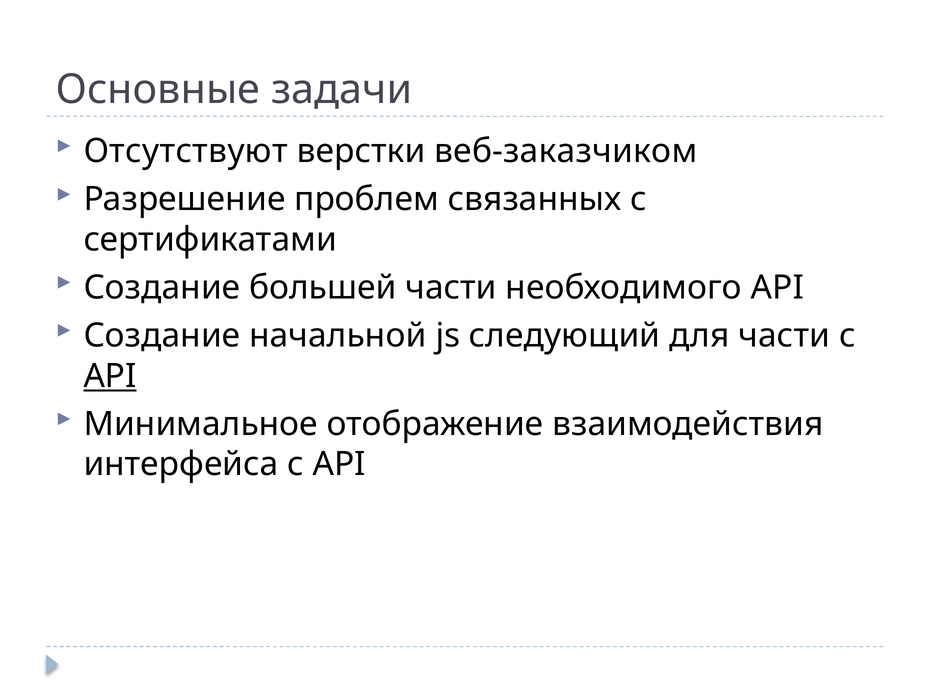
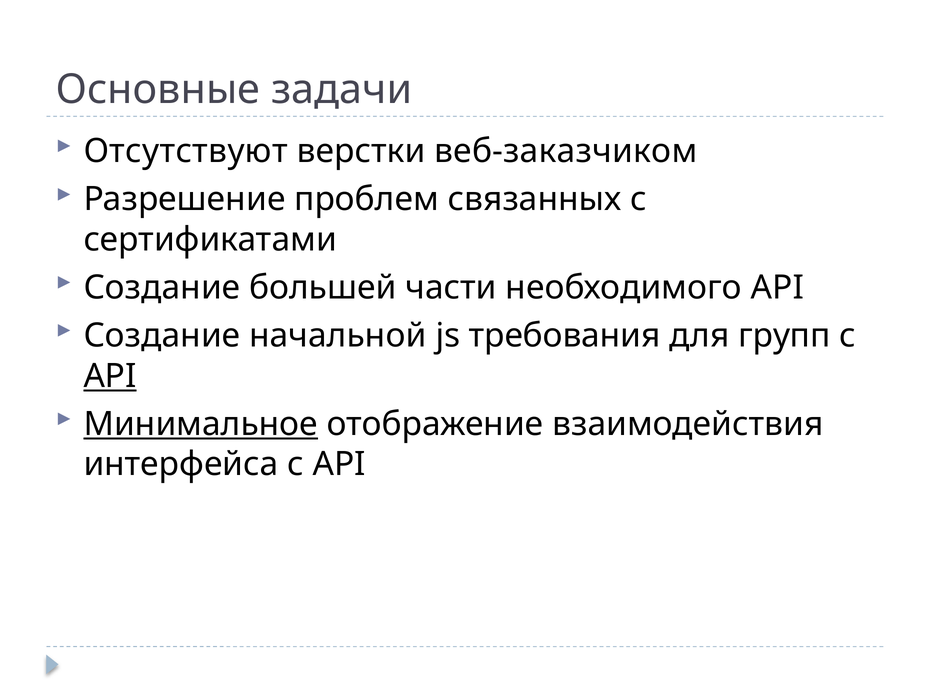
следующий: следующий -> требования (565, 335)
для части: части -> групп (784, 335)
Минимальное underline: none -> present (201, 424)
